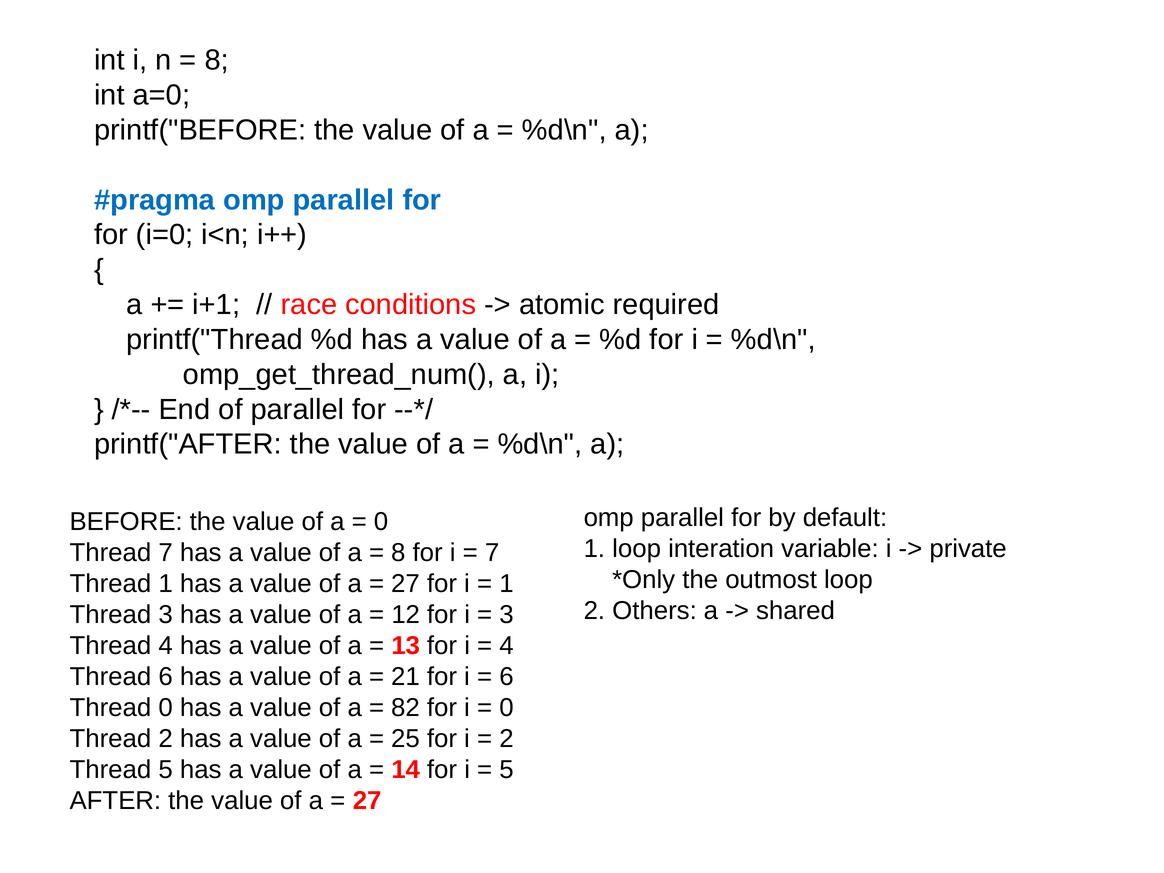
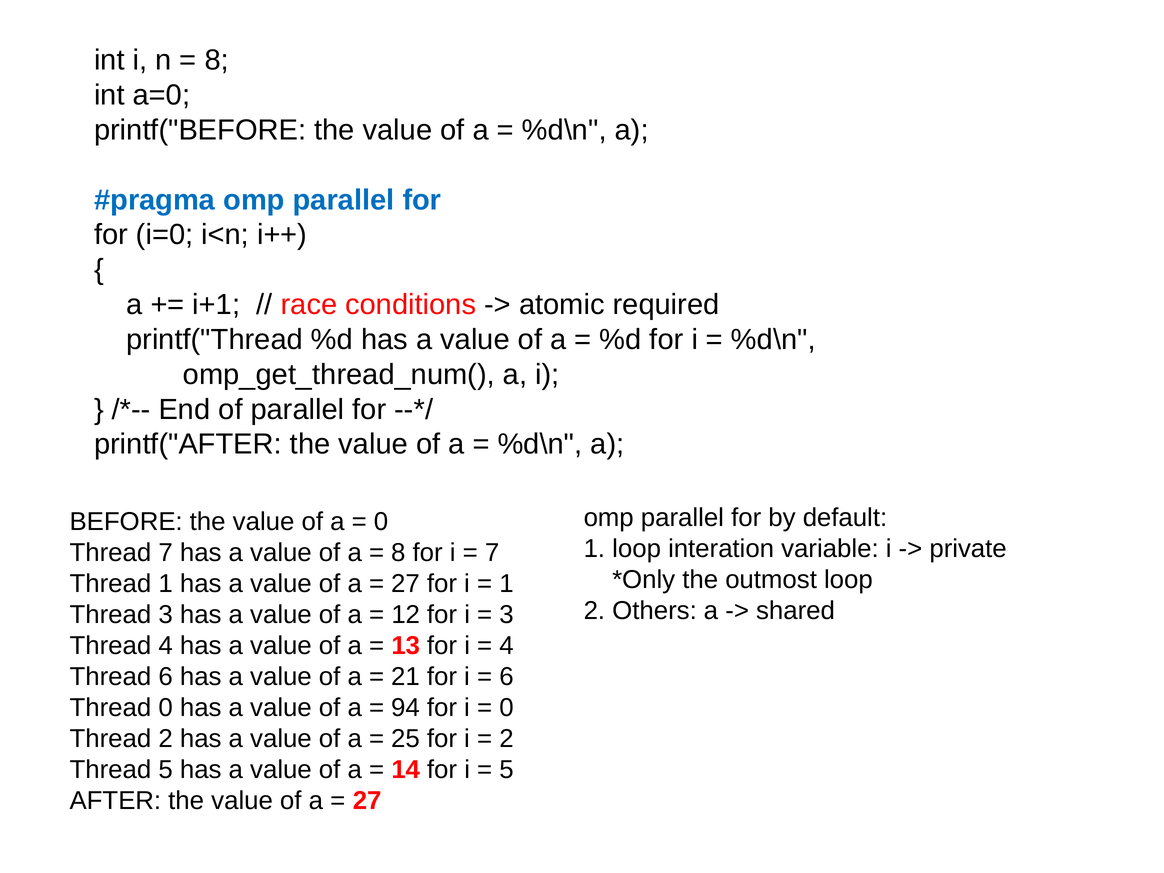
82: 82 -> 94 (405, 708)
